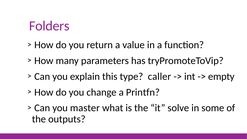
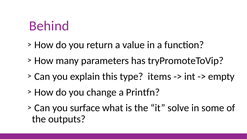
Folders: Folders -> Behind (49, 26)
caller: caller -> items (159, 76)
master: master -> surface (85, 108)
